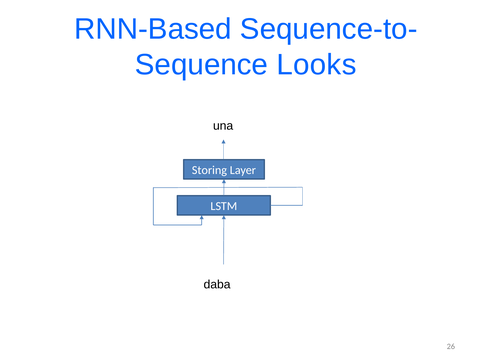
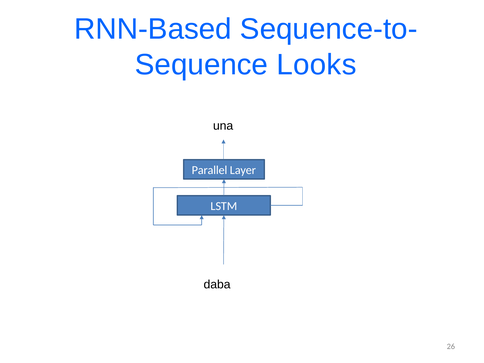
Storing: Storing -> Parallel (210, 170)
